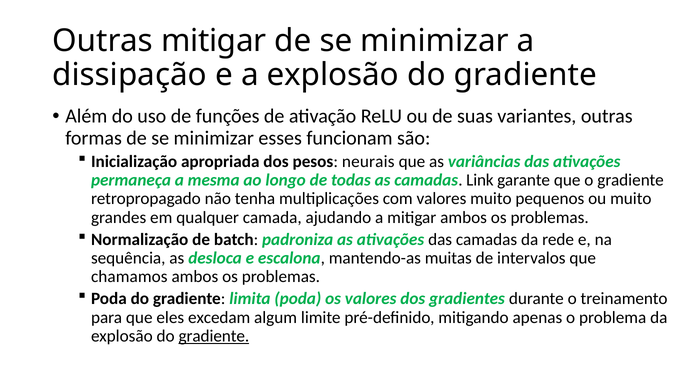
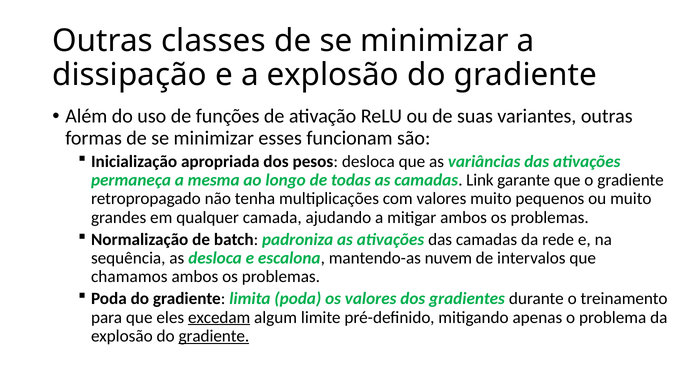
Outras mitigar: mitigar -> classes (213, 41)
pesos neurais: neurais -> desloca (368, 161)
muitas: muitas -> nuvem (448, 258)
excedam underline: none -> present (219, 317)
